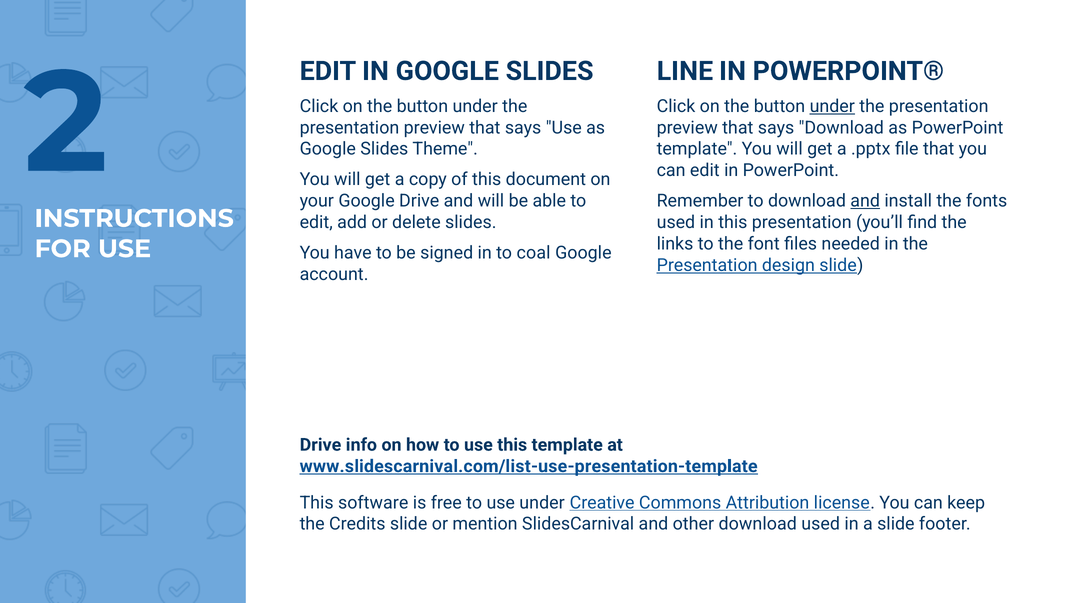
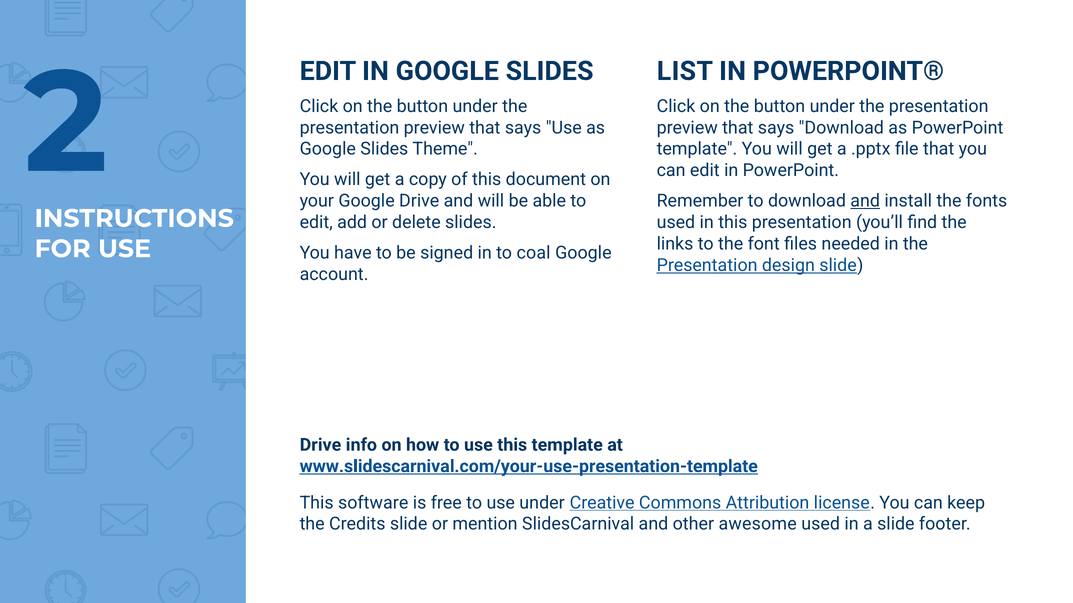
LINE: LINE -> LIST (685, 71)
under underline: present -> none (832, 106)
www.slidescarnival.com/list-use-presentation-template: www.slidescarnival.com/list-use-presentation-template -> www.slidescarnival.com/your-use-presentation-template (529, 467)
other download: download -> awesome (758, 525)
